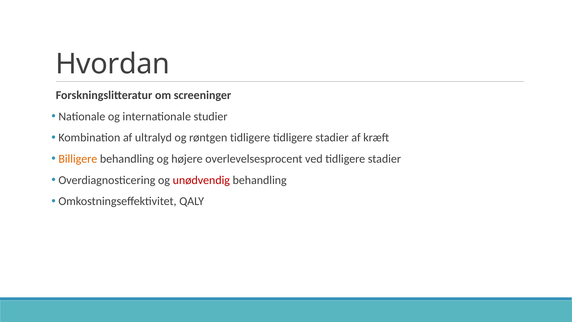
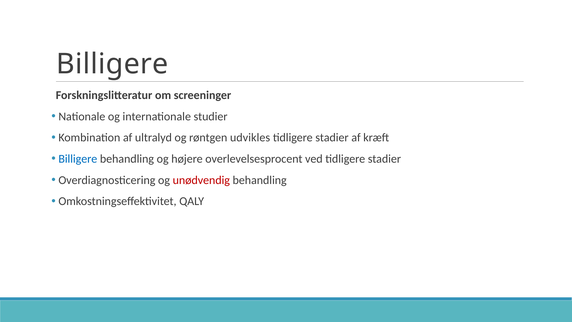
Hvordan: Hvordan -> Billigere (112, 64)
røntgen tidligere: tidligere -> udvikles (250, 138)
Billigere colour: orange -> blue (78, 159)
